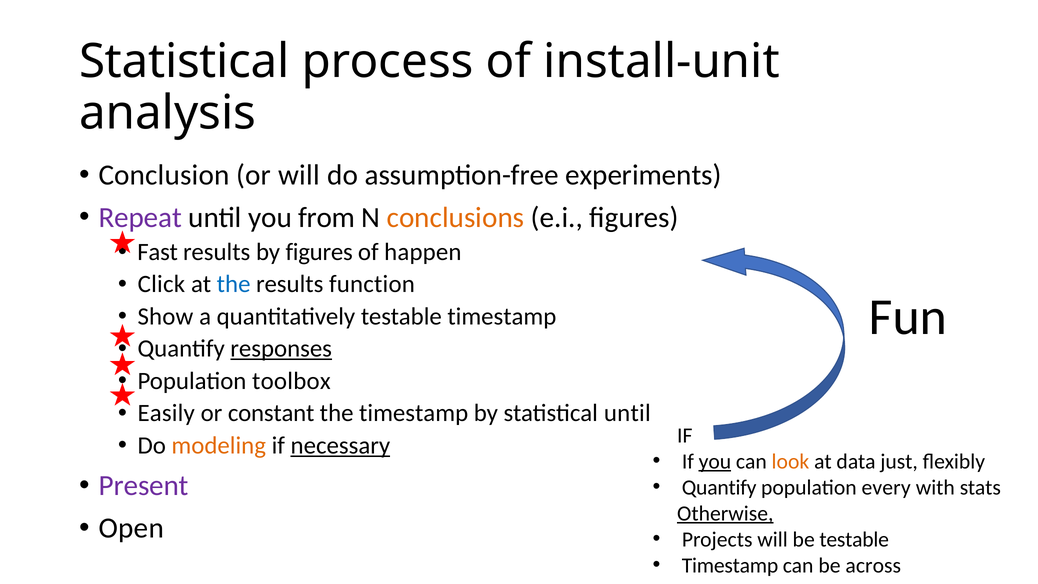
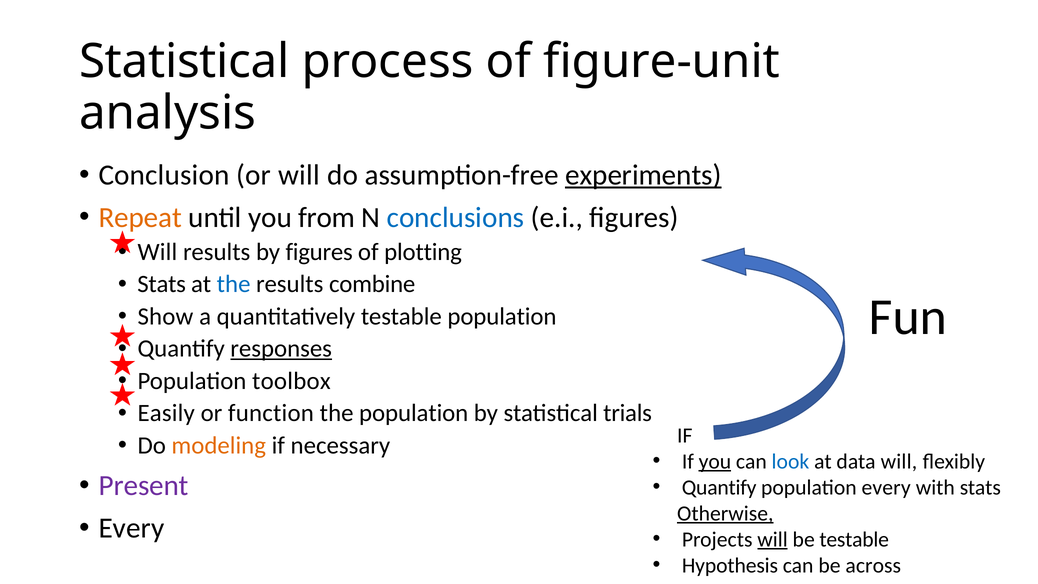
install-unit: install-unit -> figure-unit (662, 62)
experiments underline: none -> present (643, 175)
Repeat colour: purple -> orange (140, 217)
conclusions colour: orange -> blue (455, 217)
Fast: Fast -> Will (157, 252)
happen: happen -> plotting (423, 252)
Click: Click -> Stats (162, 284)
function: function -> combine (372, 284)
testable timestamp: timestamp -> population (502, 316)
constant: constant -> function (271, 413)
the timestamp: timestamp -> population (414, 413)
statistical until: until -> trials (628, 413)
necessary underline: present -> none (340, 445)
look colour: orange -> blue (790, 461)
data just: just -> will (899, 461)
Open: Open -> Every (131, 528)
will underline: none -> present (773, 539)
Timestamp: Timestamp -> Hypothesis (730, 565)
